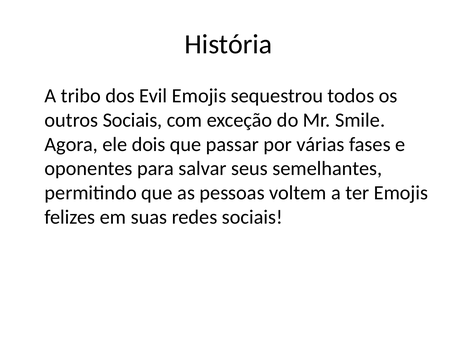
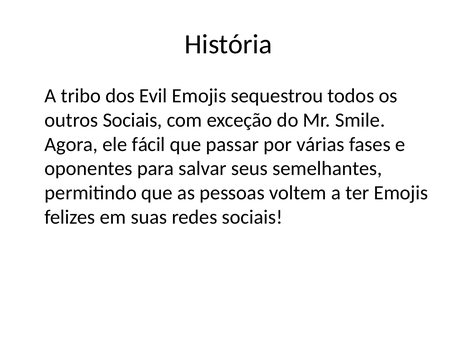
dois: dois -> fácil (149, 145)
